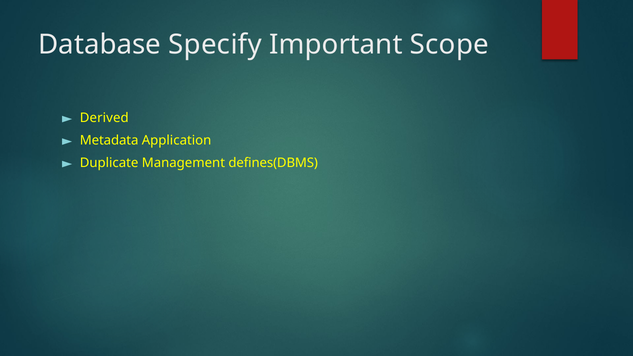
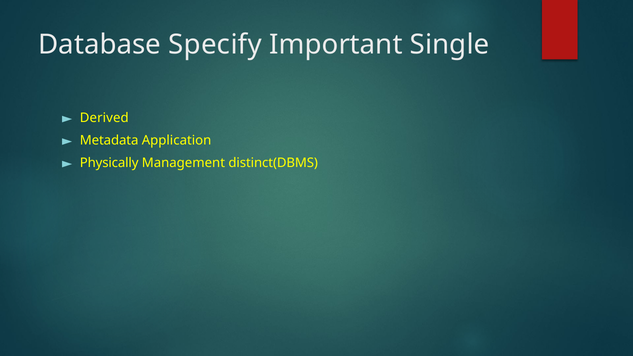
Scope: Scope -> Single (450, 44)
Duplicate: Duplicate -> Physically (109, 163)
defines(DBMS: defines(DBMS -> distinct(DBMS (273, 163)
